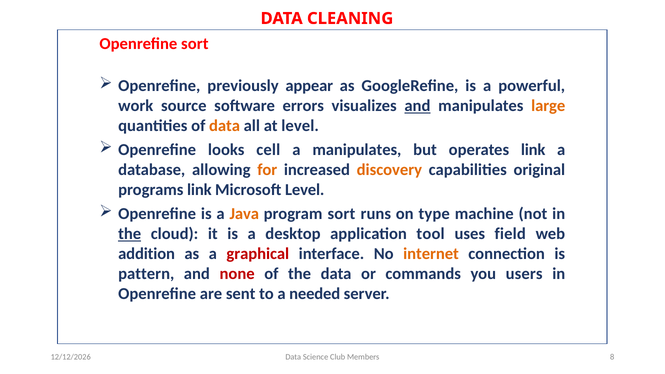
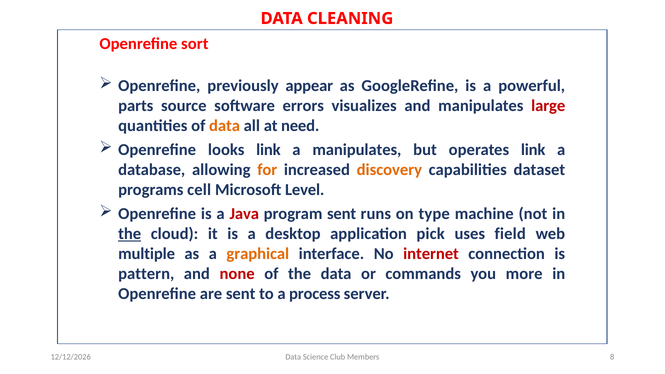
work: work -> parts (136, 106)
and underline: present -> none (417, 106)
large colour: orange -> red (548, 106)
at level: level -> need (300, 126)
looks cell: cell -> link (268, 150)
original: original -> dataset (539, 170)
programs link: link -> cell (199, 190)
Java colour: orange -> red (244, 214)
program sort: sort -> sent (342, 214)
tool: tool -> pick (431, 234)
addition: addition -> multiple (147, 254)
graphical colour: red -> orange (258, 254)
internet colour: orange -> red (431, 254)
users: users -> more (524, 274)
needed: needed -> process (315, 294)
